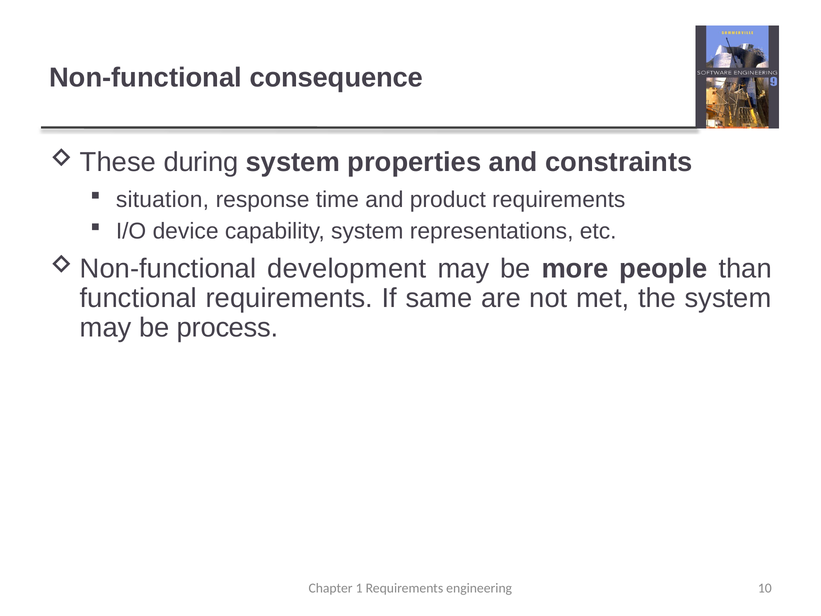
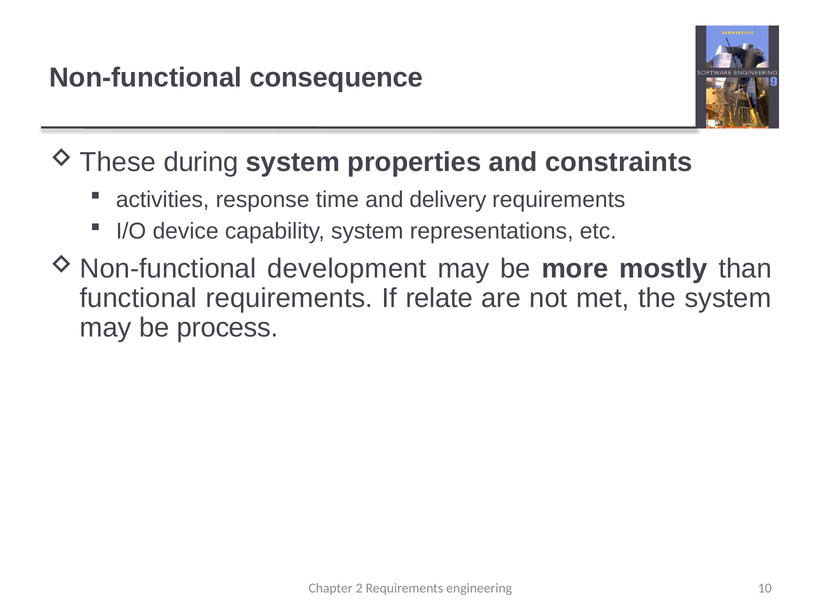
situation: situation -> activities (163, 200)
product: product -> delivery (448, 200)
people: people -> mostly (663, 268)
same: same -> relate (439, 298)
1: 1 -> 2 (359, 588)
